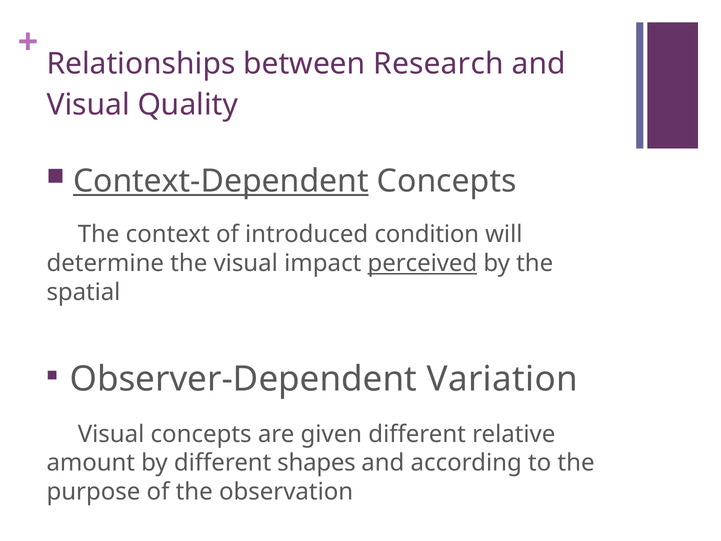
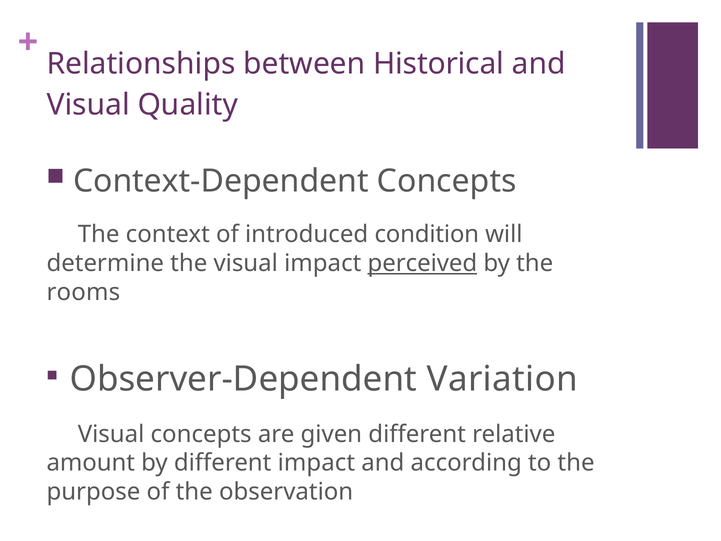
Research: Research -> Historical (439, 64)
Context-Dependent underline: present -> none (221, 181)
spatial: spatial -> rooms (83, 292)
different shapes: shapes -> impact (316, 463)
